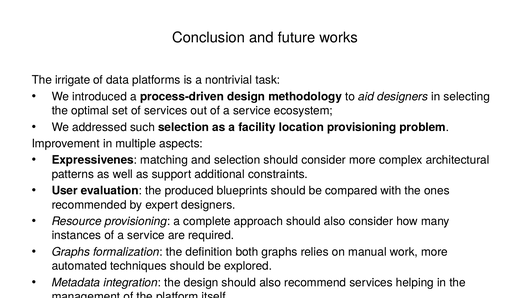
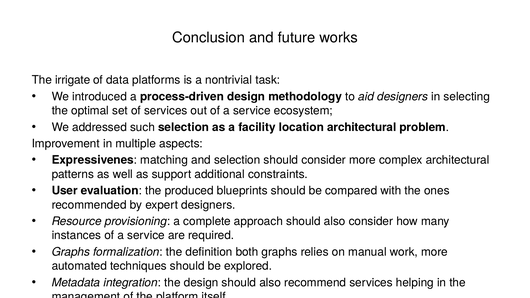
location provisioning: provisioning -> architectural (362, 127)
